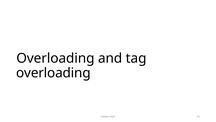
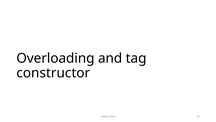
overloading: overloading -> constructor (53, 73)
